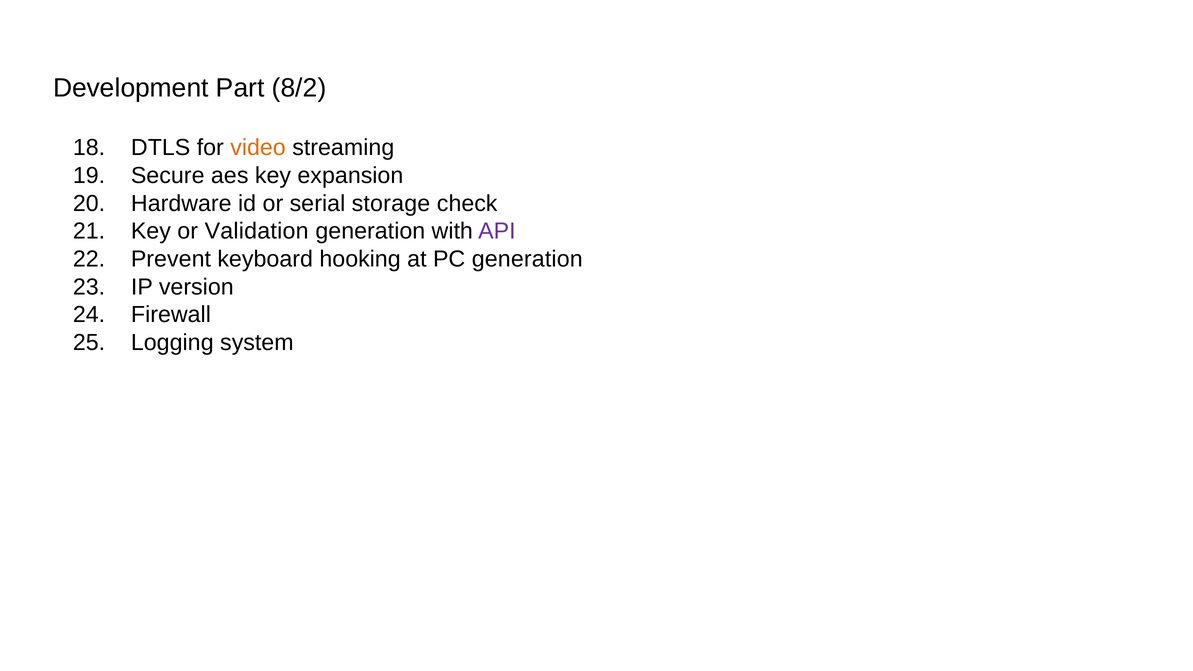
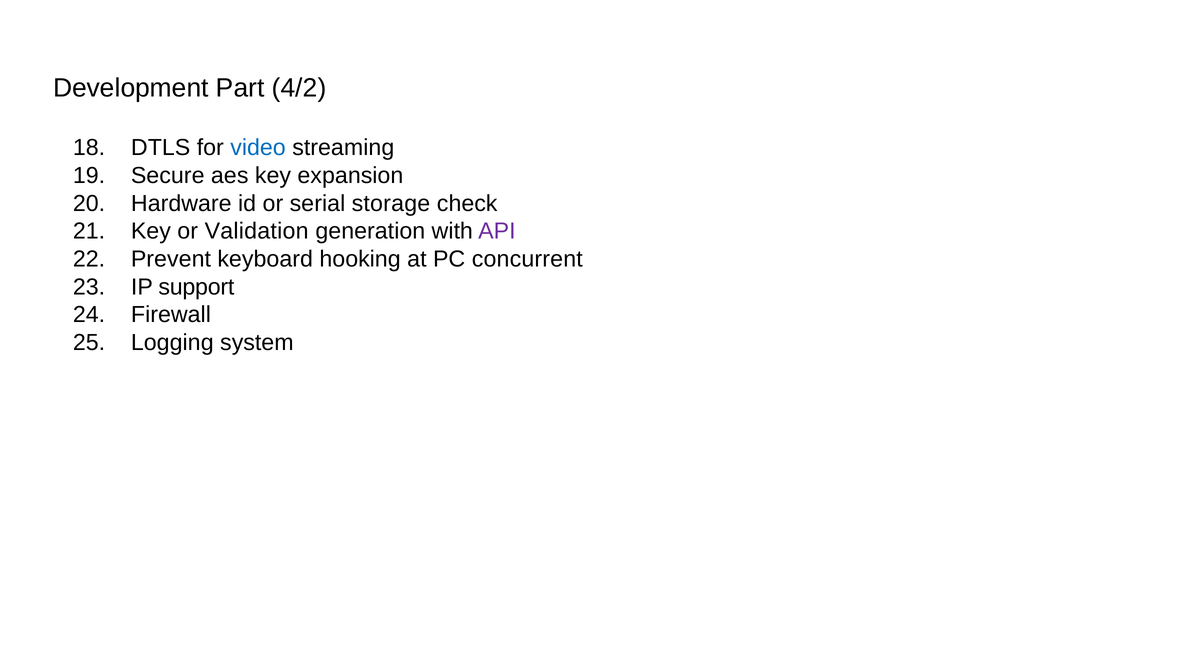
8/2: 8/2 -> 4/2 (299, 88)
video colour: orange -> blue (258, 148)
PC generation: generation -> concurrent (527, 259)
version: version -> support (196, 287)
